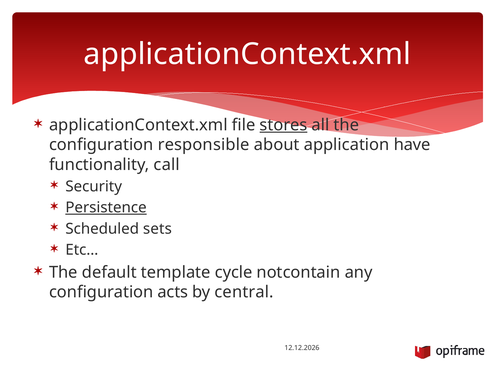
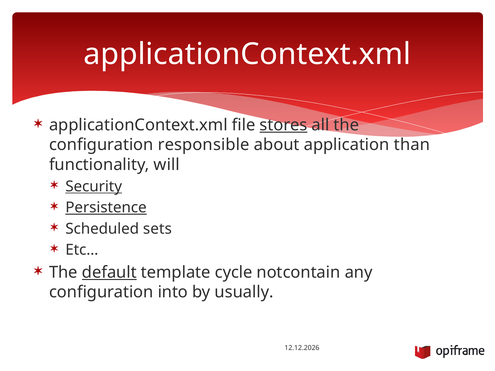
have: have -> than (412, 145)
call: call -> will (167, 165)
Security underline: none -> present (94, 187)
default underline: none -> present (109, 272)
acts: acts -> into (173, 292)
central: central -> usually (244, 292)
